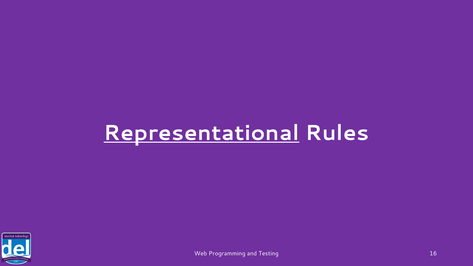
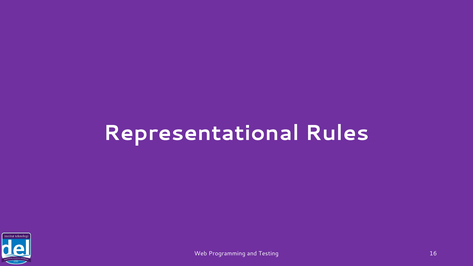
Representational underline: present -> none (201, 133)
